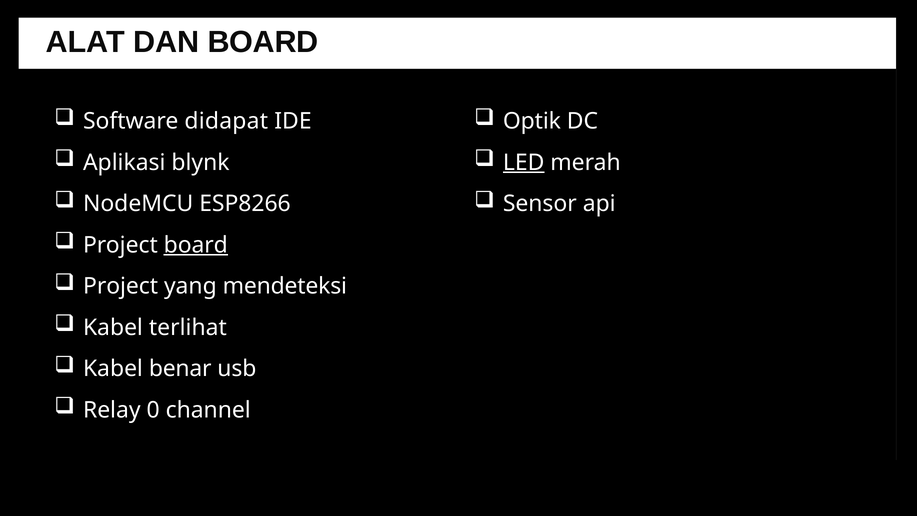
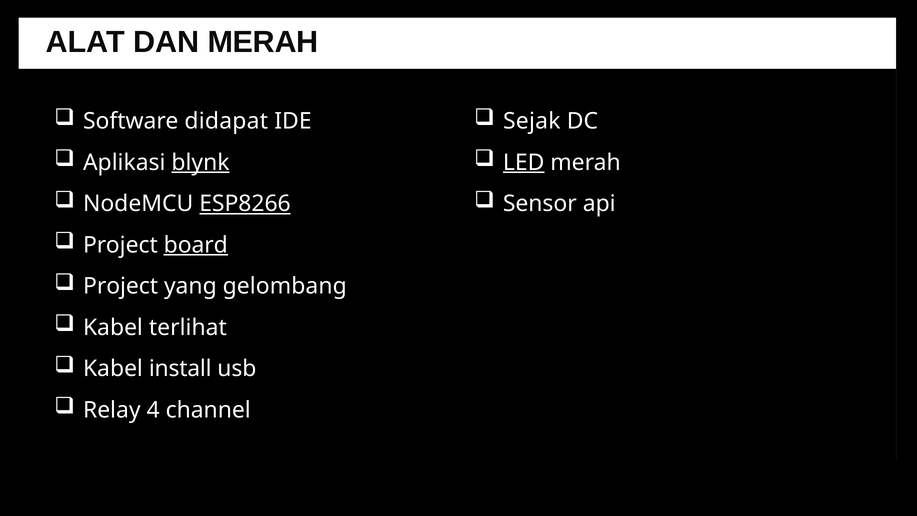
DAN BOARD: BOARD -> MERAH (263, 42)
Optik: Optik -> Sejak (532, 121)
blynk underline: none -> present (201, 162)
ESP8266 underline: none -> present (245, 204)
mendeteksi: mendeteksi -> gelombang (285, 286)
benar: benar -> install (180, 369)
0: 0 -> 4 (153, 410)
